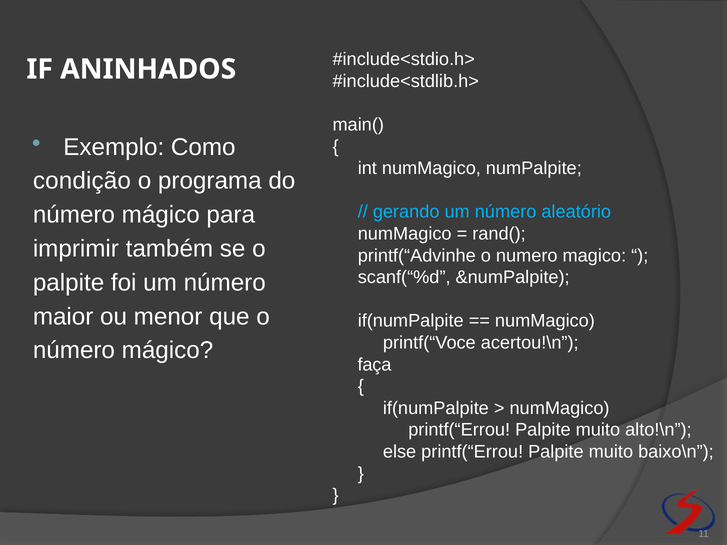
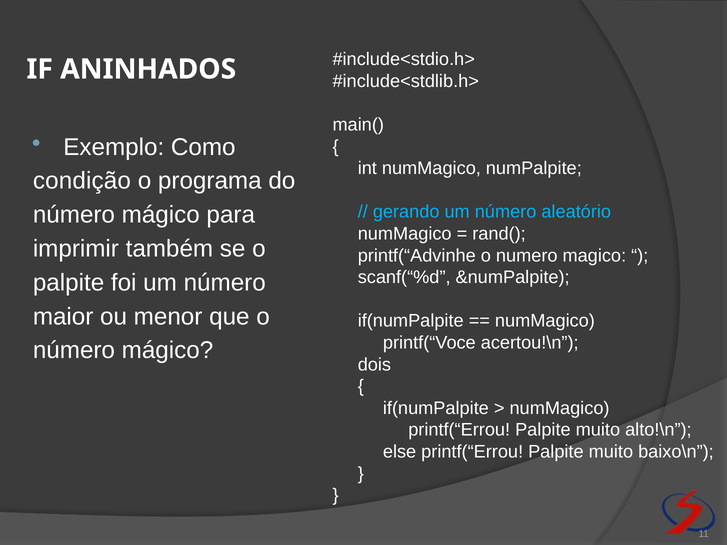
faça: faça -> dois (374, 365)
